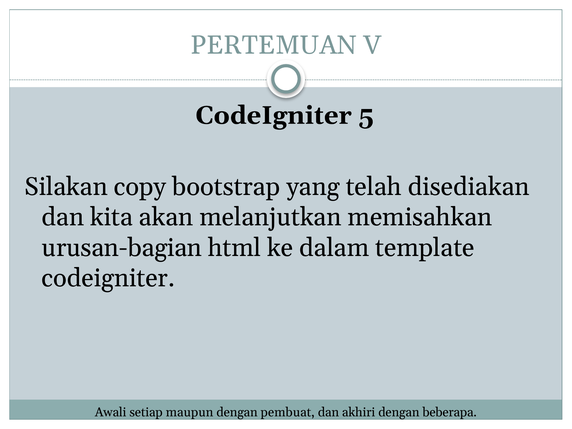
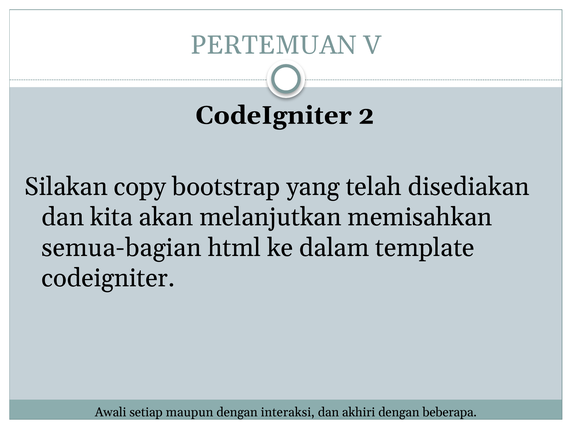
5: 5 -> 2 (366, 115)
urusan-bagian: urusan-bagian -> semua-bagian (122, 248)
pembuat: pembuat -> interaksi (288, 412)
